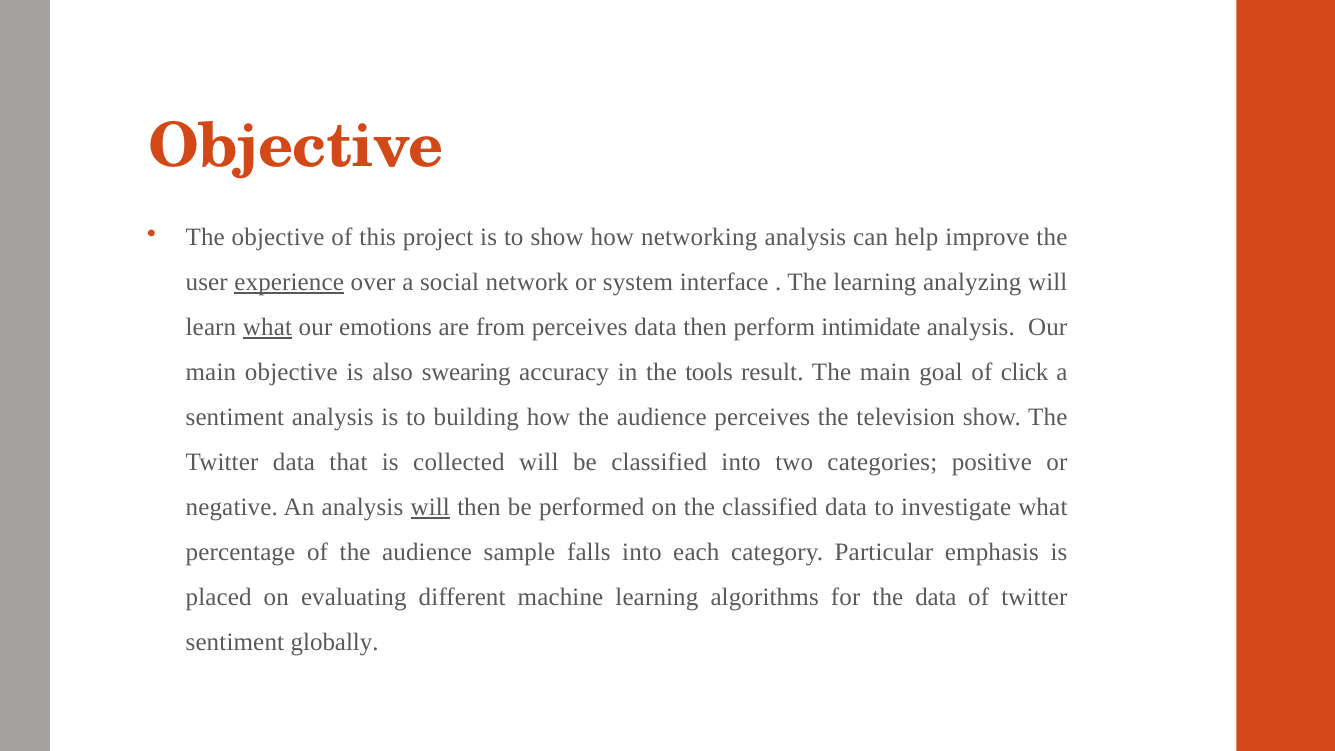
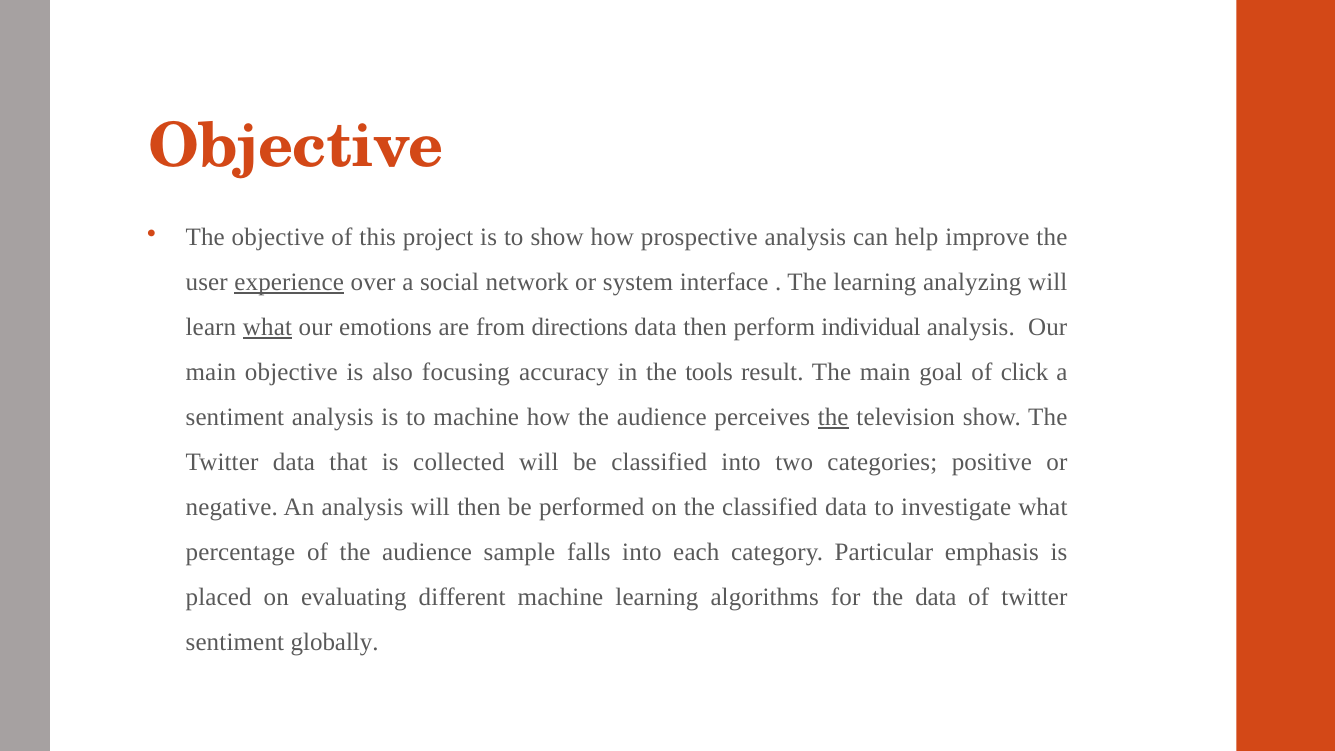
networking: networking -> prospective (699, 237)
from perceives: perceives -> directions (580, 327)
intimidate: intimidate -> individual (871, 327)
swearing: swearing -> focusing (466, 372)
to building: building -> machine (476, 417)
the underline: none -> present (833, 417)
will underline: present -> none (430, 507)
